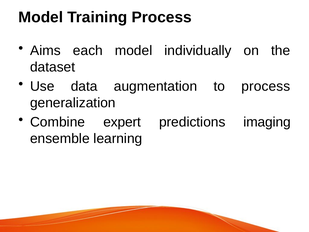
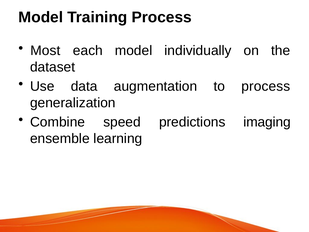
Aims: Aims -> Most (45, 50)
expert: expert -> speed (122, 122)
